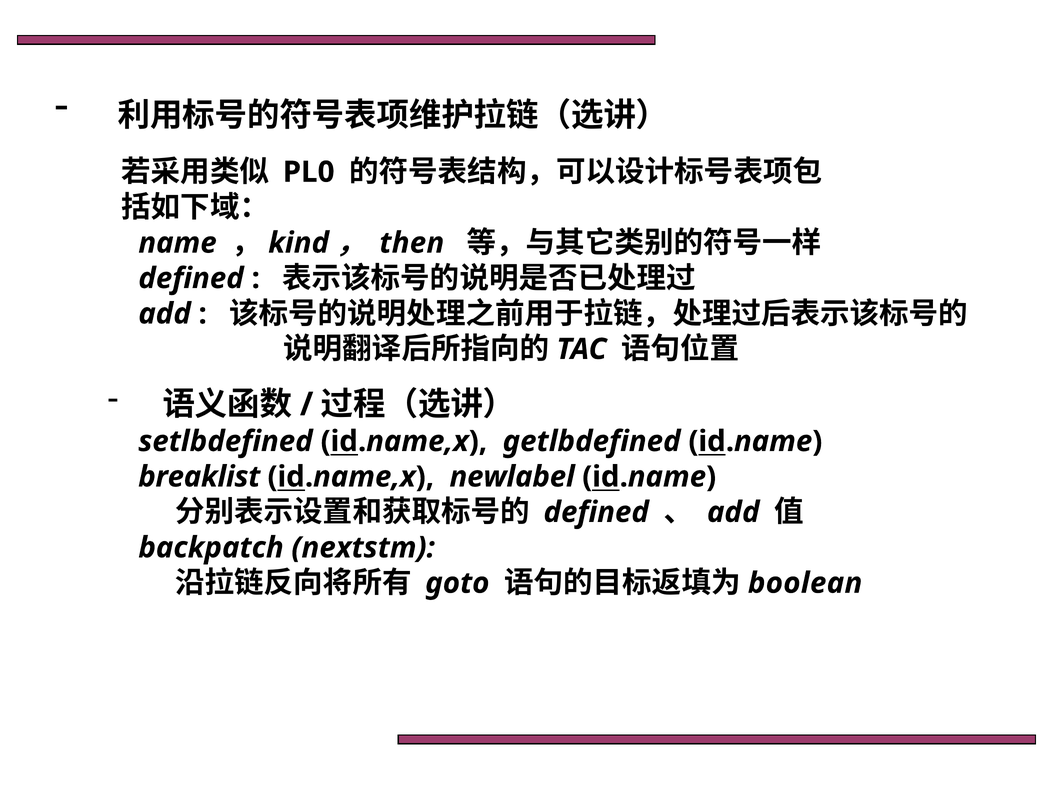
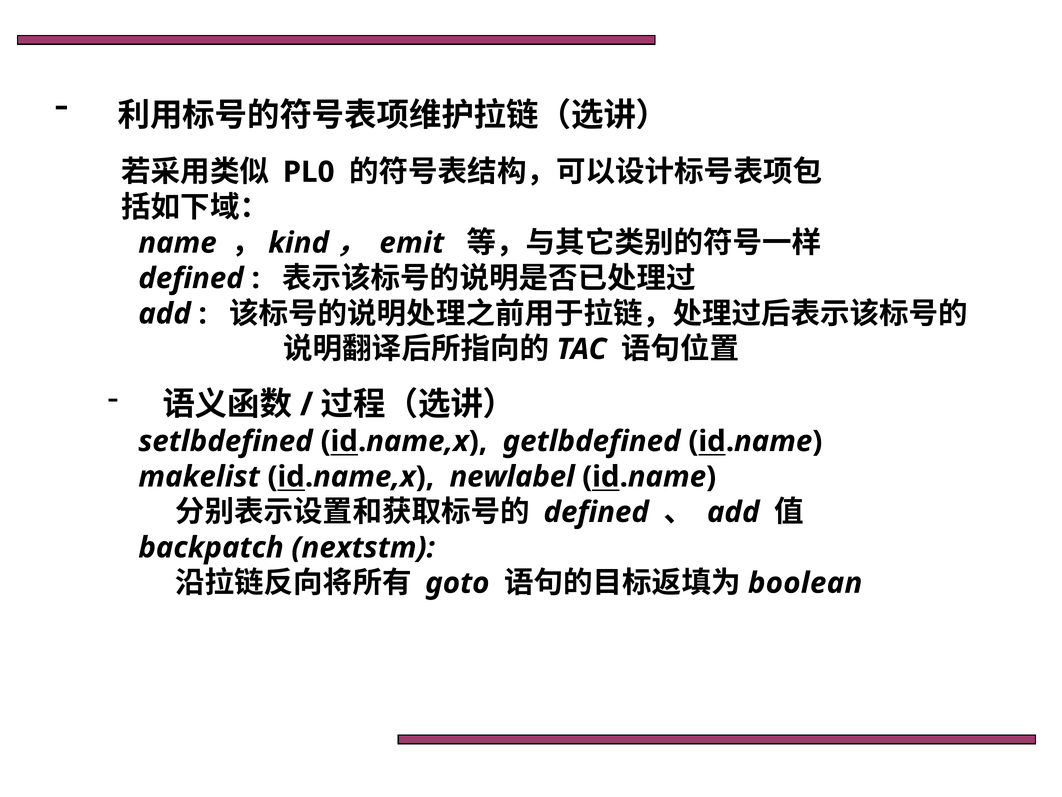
then: then -> emit (412, 243)
breaklist: breaklist -> makelist (199, 476)
